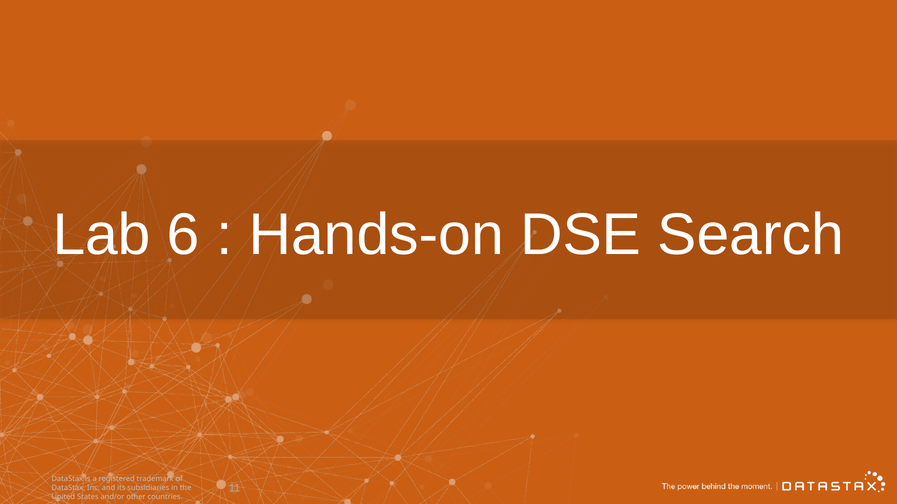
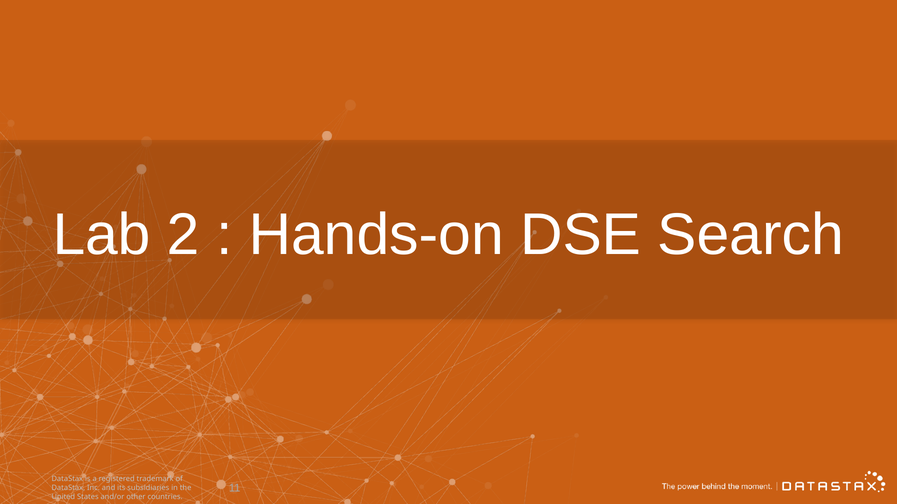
6: 6 -> 2 (183, 235)
